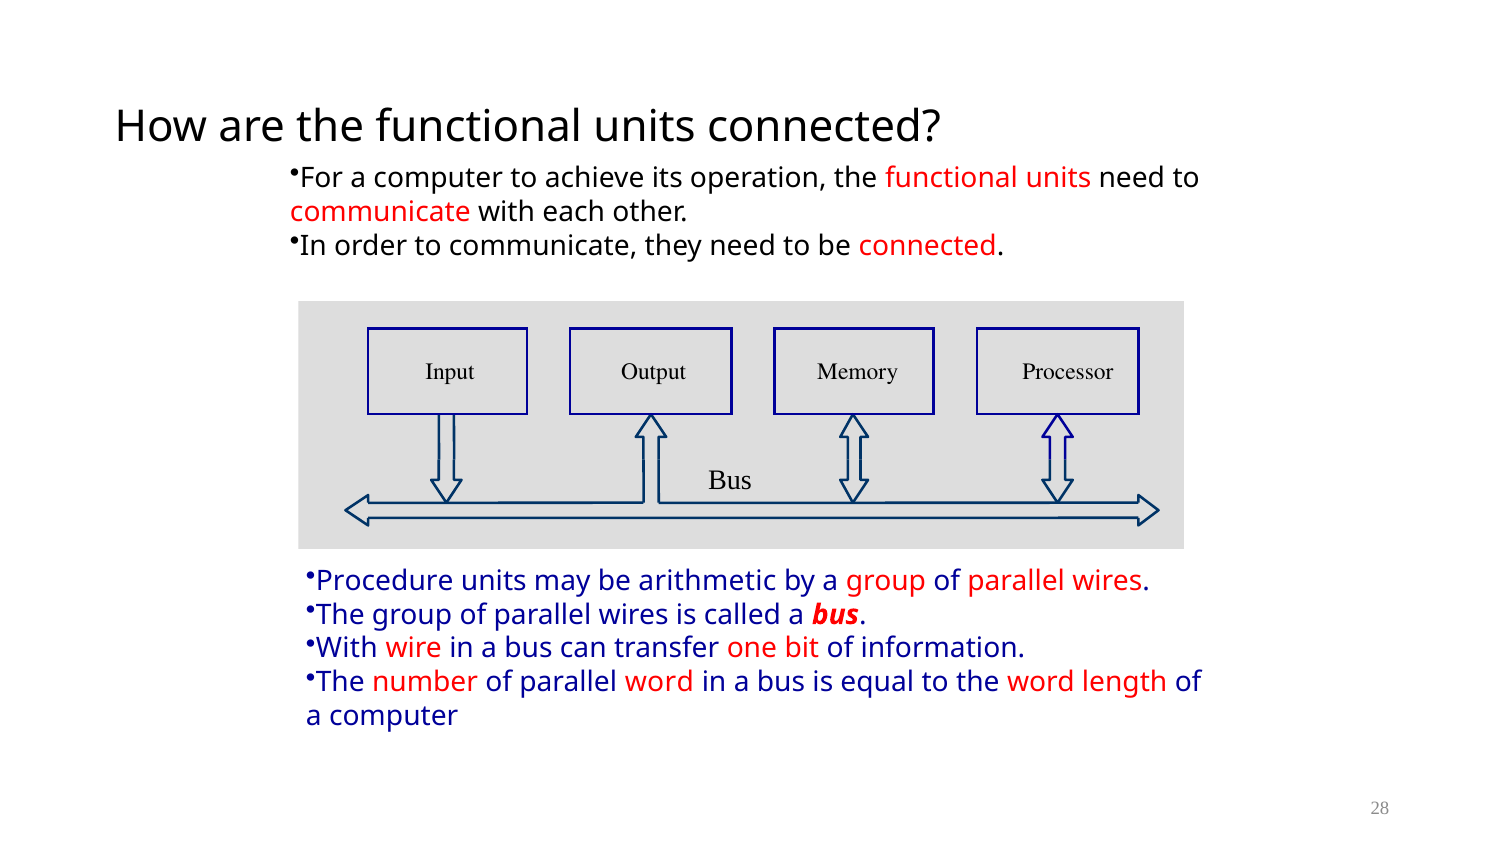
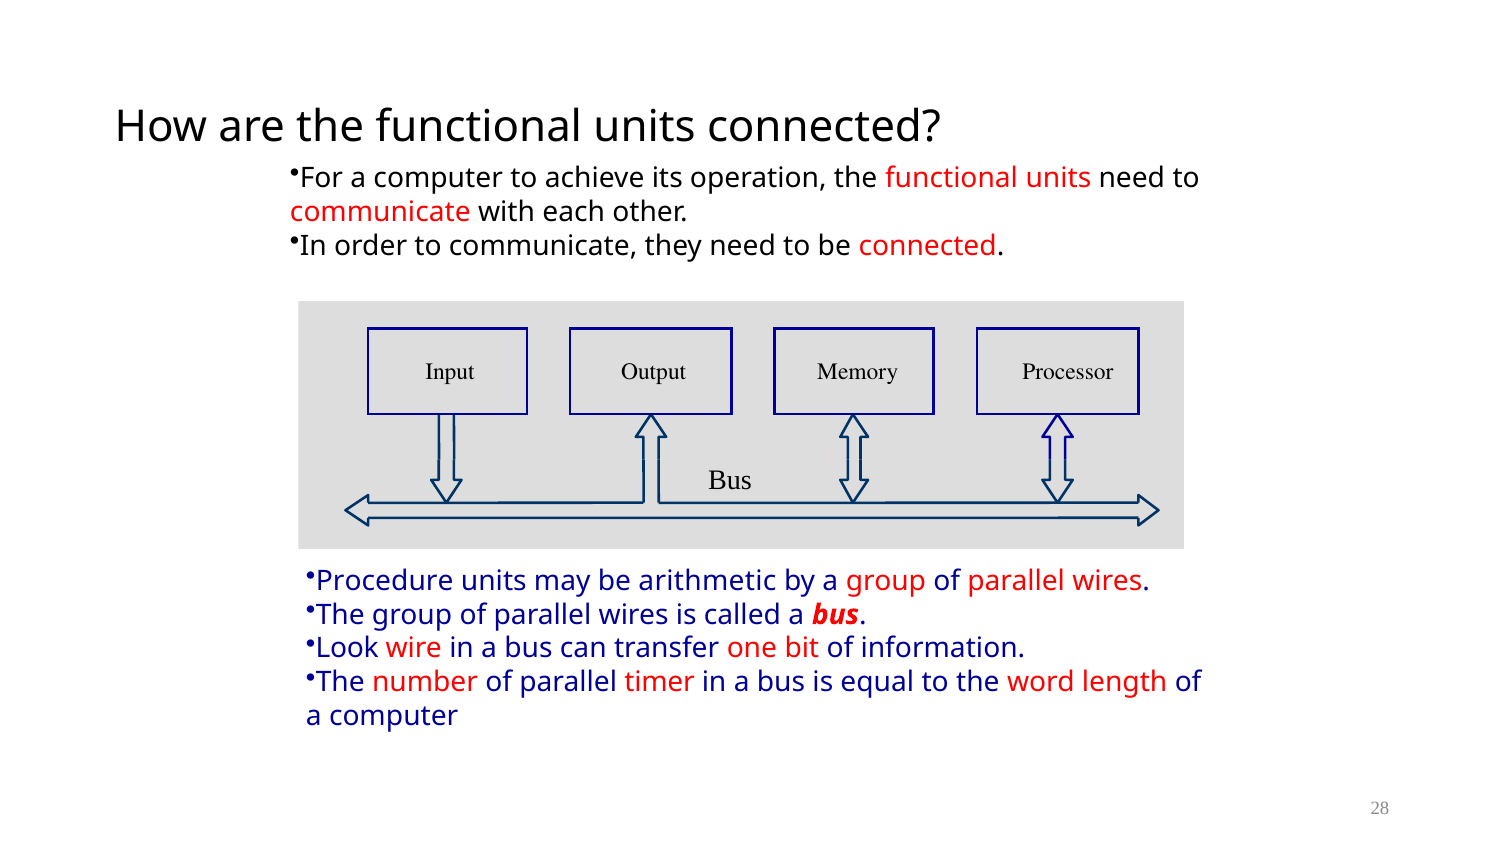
With: With -> Look (347, 649)
parallel word: word -> timer (660, 682)
